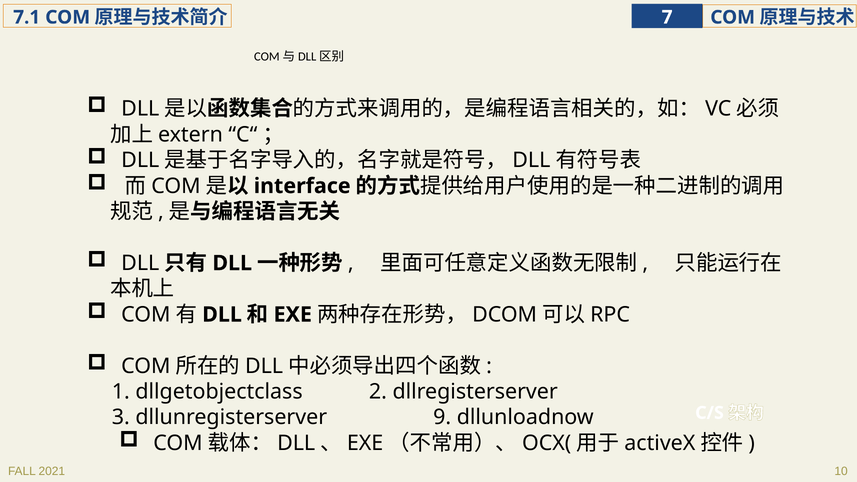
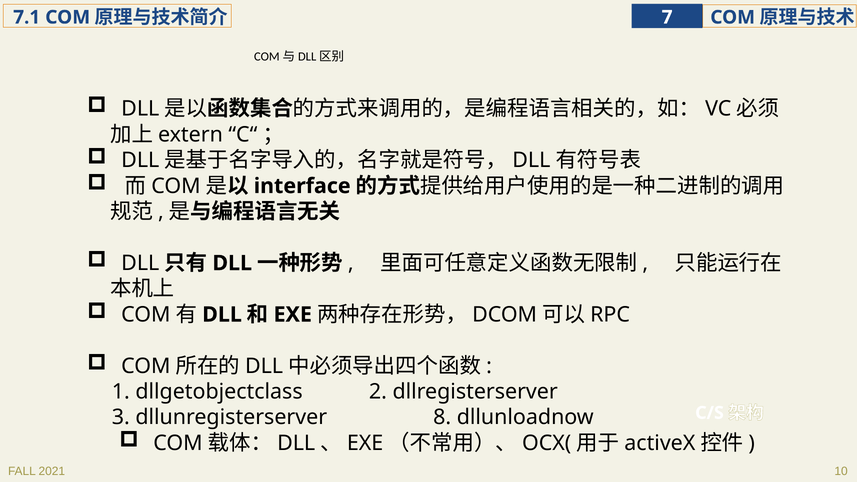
9: 9 -> 8 (442, 417)
